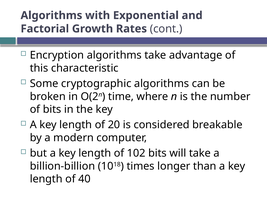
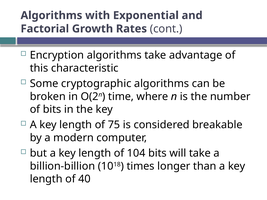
20: 20 -> 75 (114, 125)
102: 102 -> 104 (136, 153)
